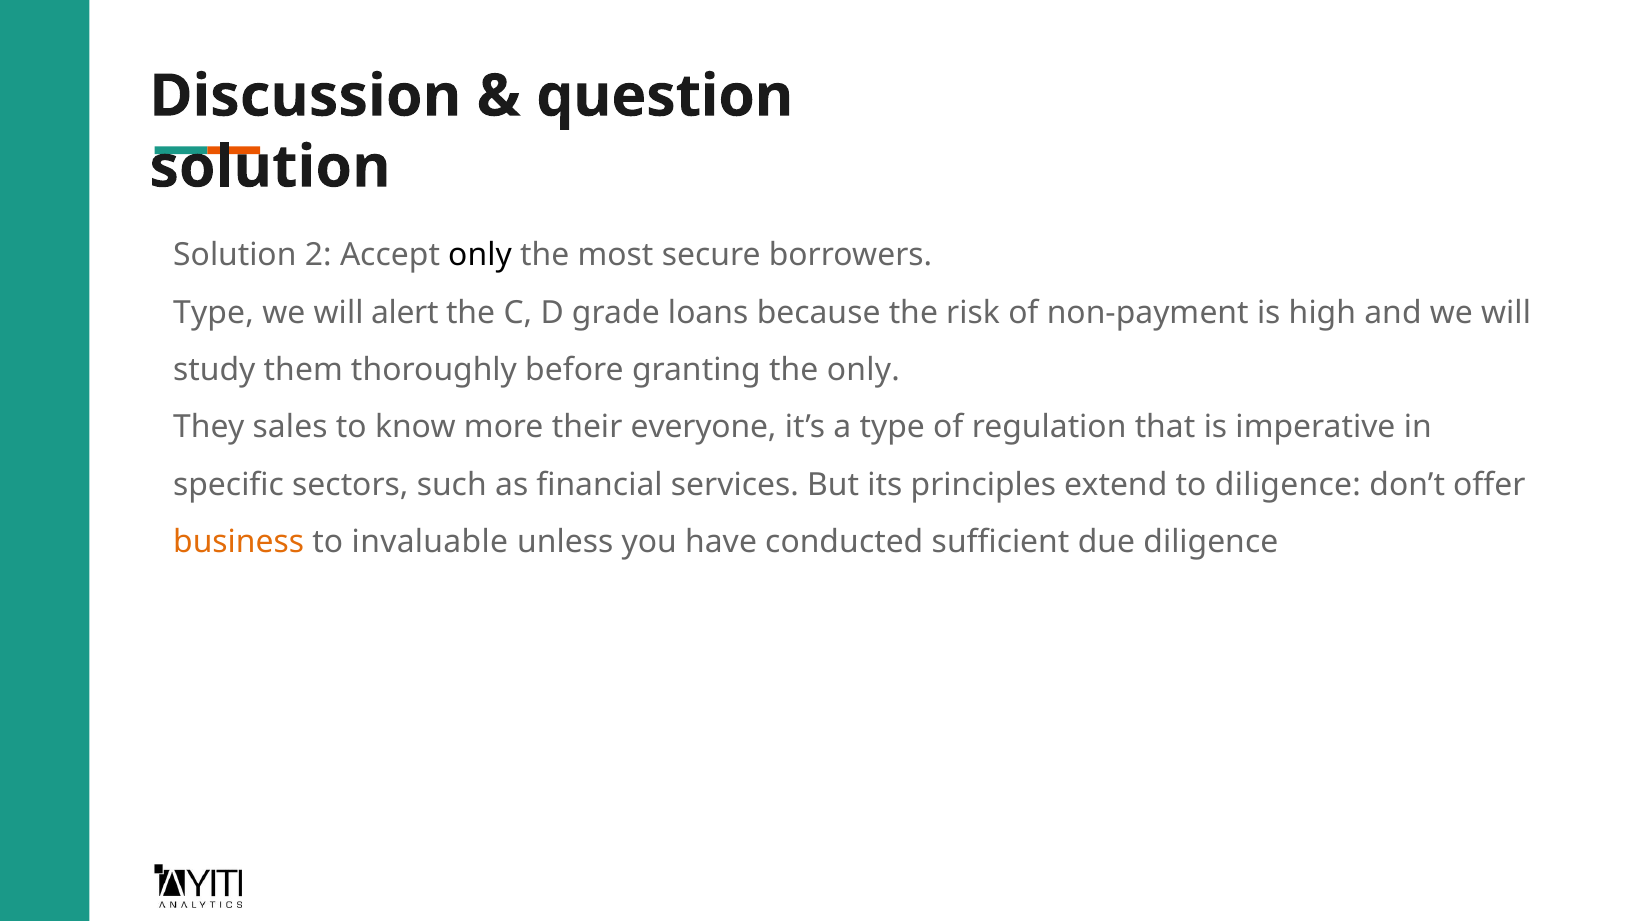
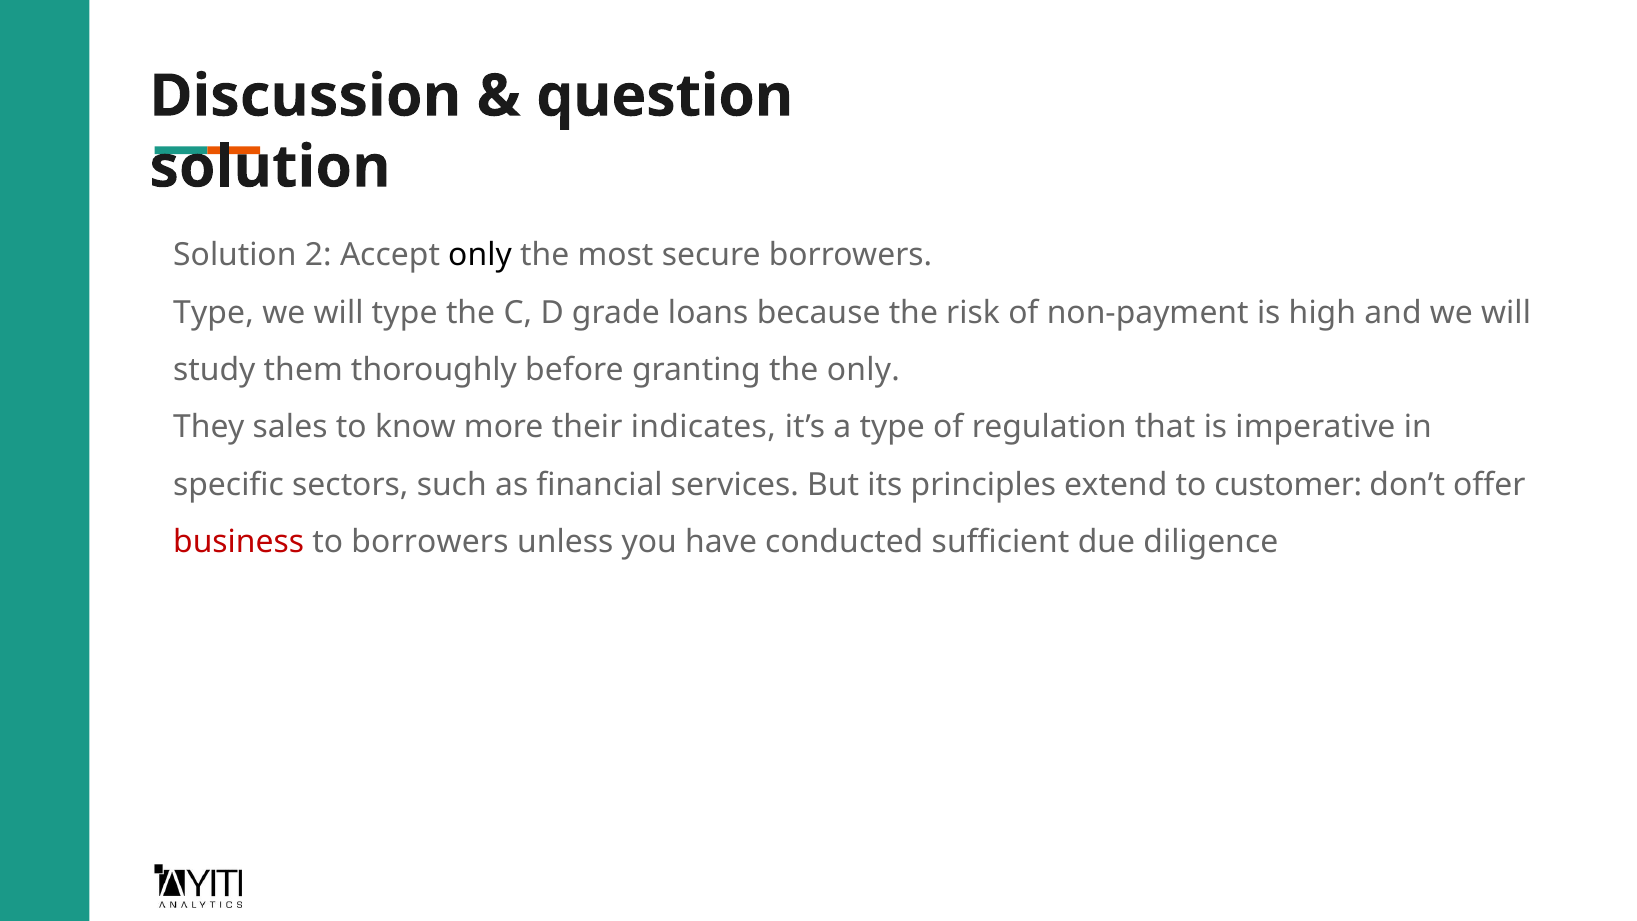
will alert: alert -> type (405, 313)
everyone: everyone -> indicates (703, 427)
to diligence: diligence -> customer (1288, 485)
business colour: orange -> red (239, 542)
to invaluable: invaluable -> borrowers (430, 542)
